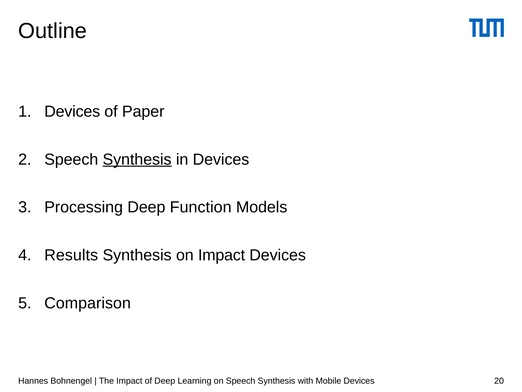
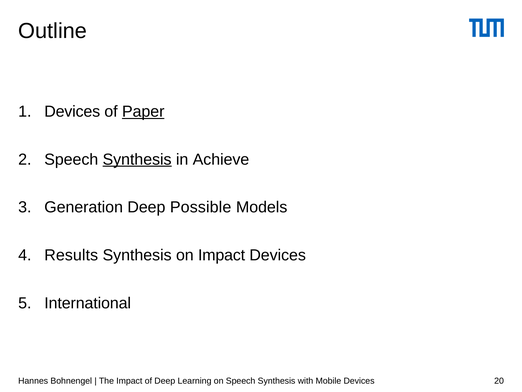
Paper underline: none -> present (143, 111)
in Devices: Devices -> Achieve (221, 159)
Processing: Processing -> Generation (84, 207)
Function: Function -> Possible (201, 207)
Comparison: Comparison -> International (88, 303)
